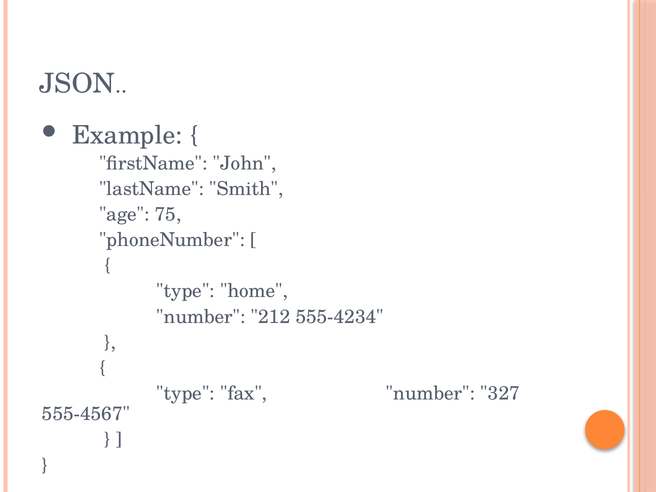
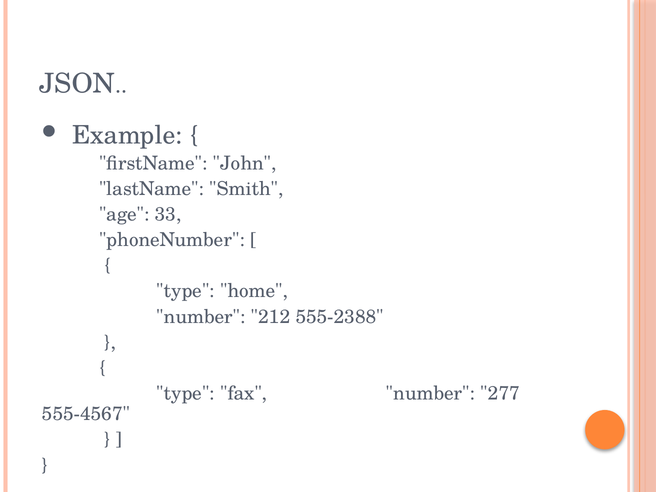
75: 75 -> 33 (168, 214)
555-4234: 555-4234 -> 555-2388 (340, 317)
327: 327 -> 277 (500, 393)
